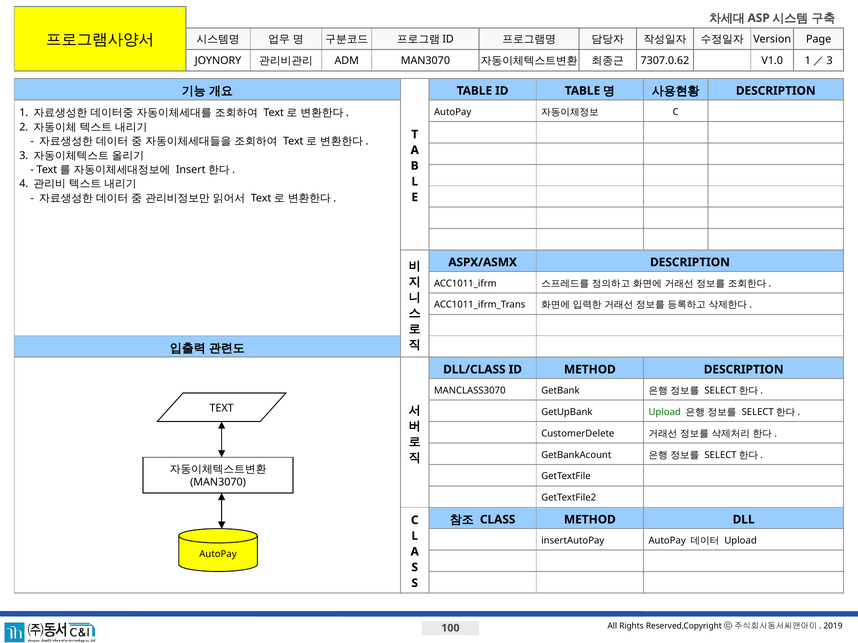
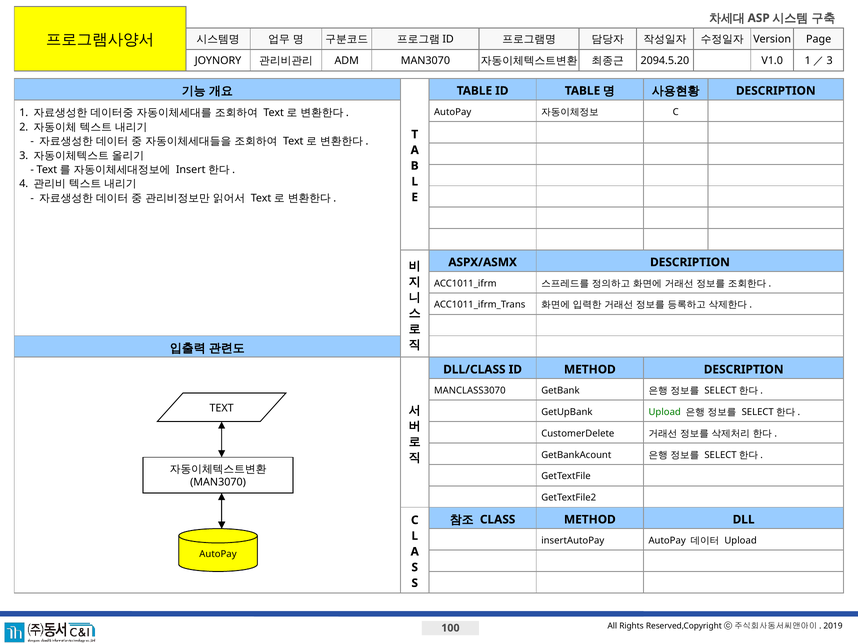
7307.0.62: 7307.0.62 -> 2094.5.20 (665, 61)
